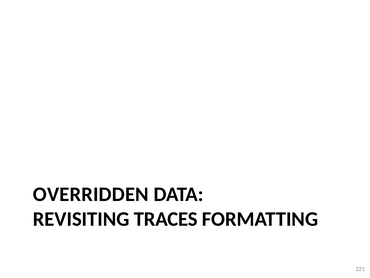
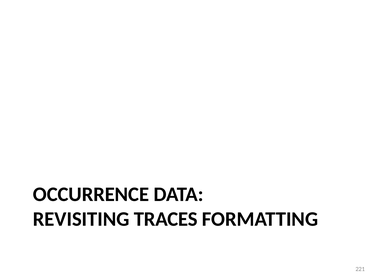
OVERRIDDEN: OVERRIDDEN -> OCCURRENCE (91, 194)
